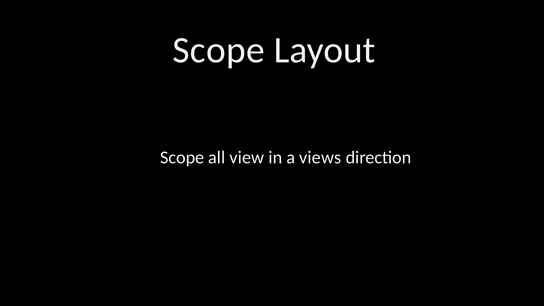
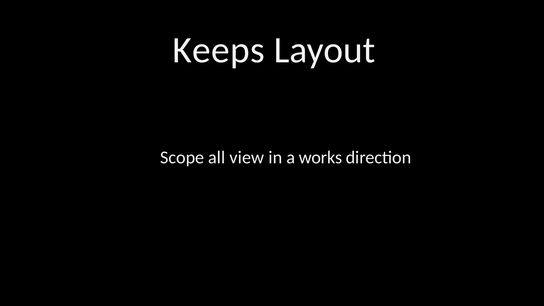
Scope: Scope -> Keeps (219, 50)
views: views -> works (321, 157)
